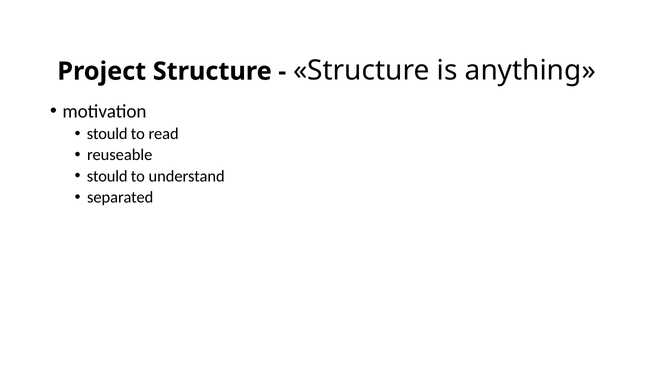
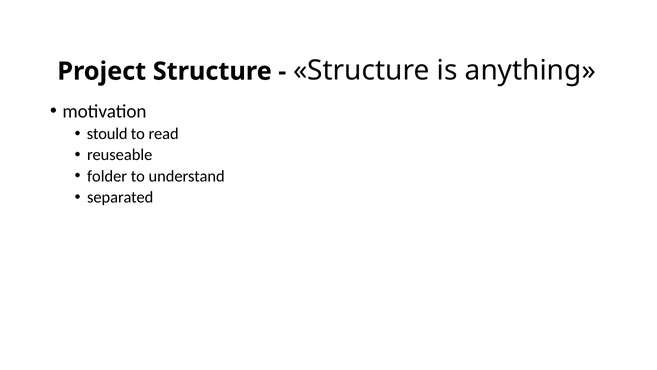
stould: stould -> folder (107, 176)
